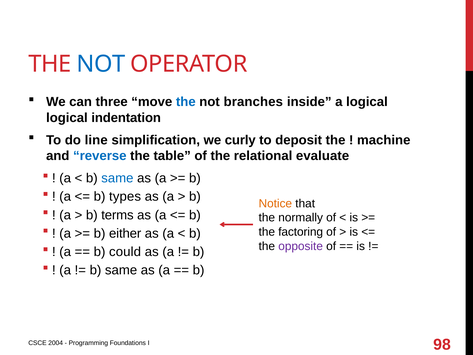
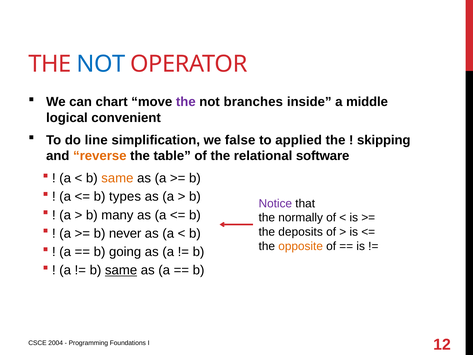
three: three -> chart (112, 102)
the colour: blue -> purple (186, 102)
a logical: logical -> middle (367, 102)
indentation: indentation -> convenient (126, 118)
curly: curly -> false (240, 140)
deposit: deposit -> applied (299, 140)
machine: machine -> skipping (384, 140)
reverse colour: blue -> orange (100, 156)
evaluate: evaluate -> software (323, 156)
same colour: blue -> orange (117, 178)
Notice colour: orange -> purple (275, 203)
terms: terms -> many (117, 215)
factoring: factoring -> deposits (301, 232)
either: either -> never (125, 233)
opposite colour: purple -> orange (301, 246)
could: could -> going (125, 252)
same underline: none -> present (121, 270)
98: 98 -> 12 (442, 344)
